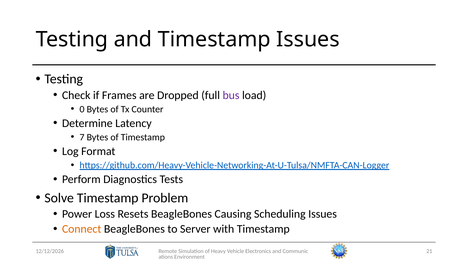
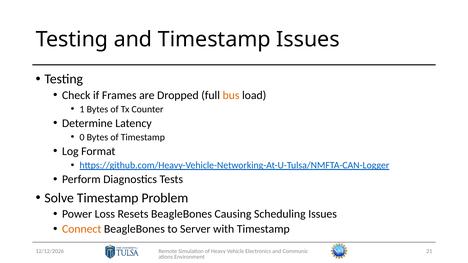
bus colour: purple -> orange (231, 95)
0: 0 -> 1 (82, 109)
7: 7 -> 0 (82, 137)
